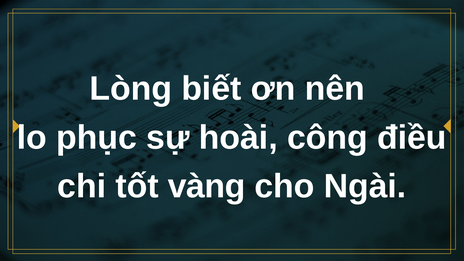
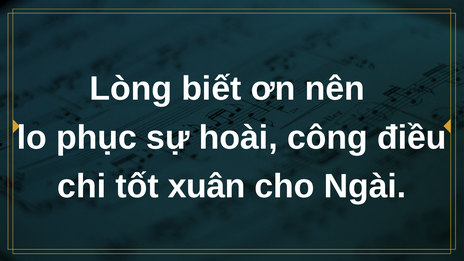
vàng: vàng -> xuân (207, 186)
